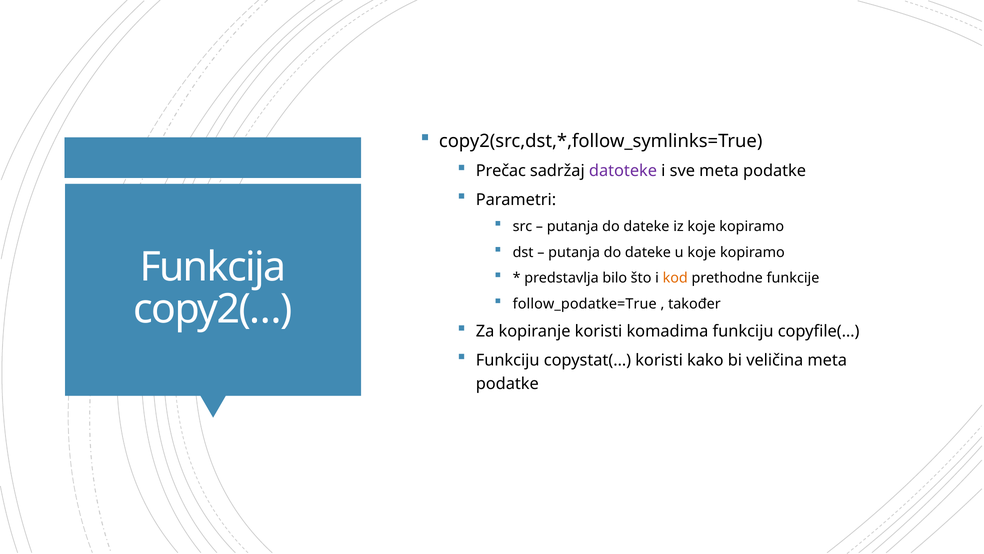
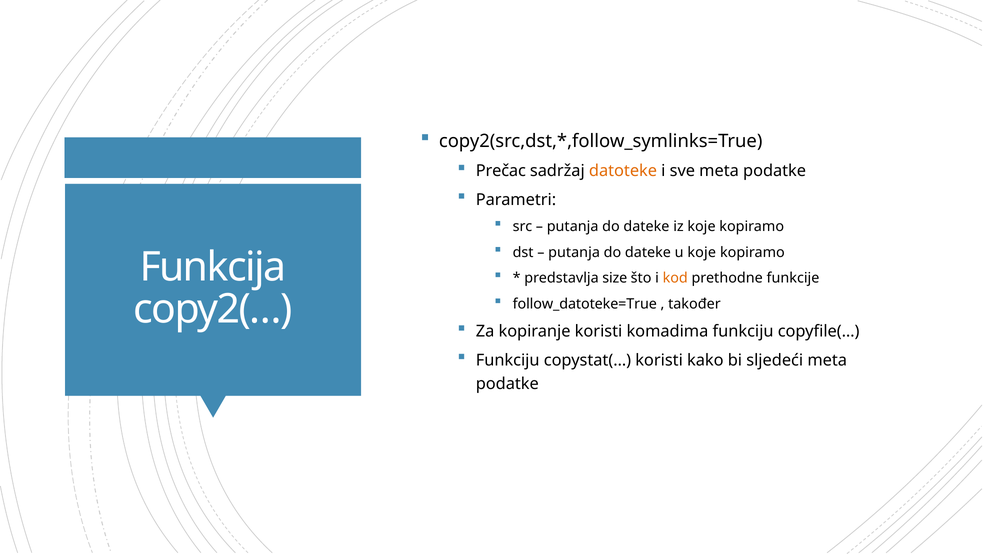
datoteke colour: purple -> orange (623, 171)
bilo: bilo -> size (615, 278)
follow_podatke=True: follow_podatke=True -> follow_datoteke=True (585, 304)
veličina: veličina -> sljedeći (775, 360)
